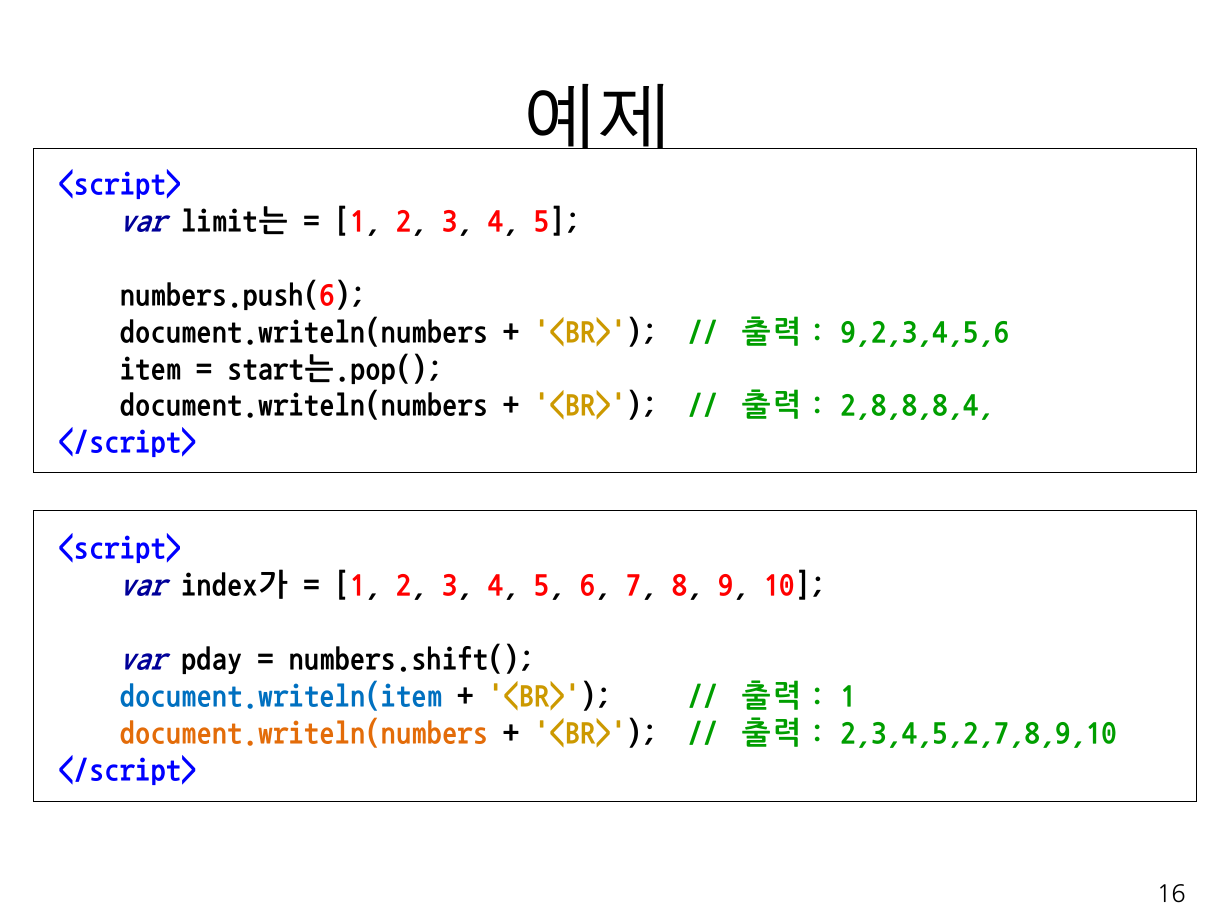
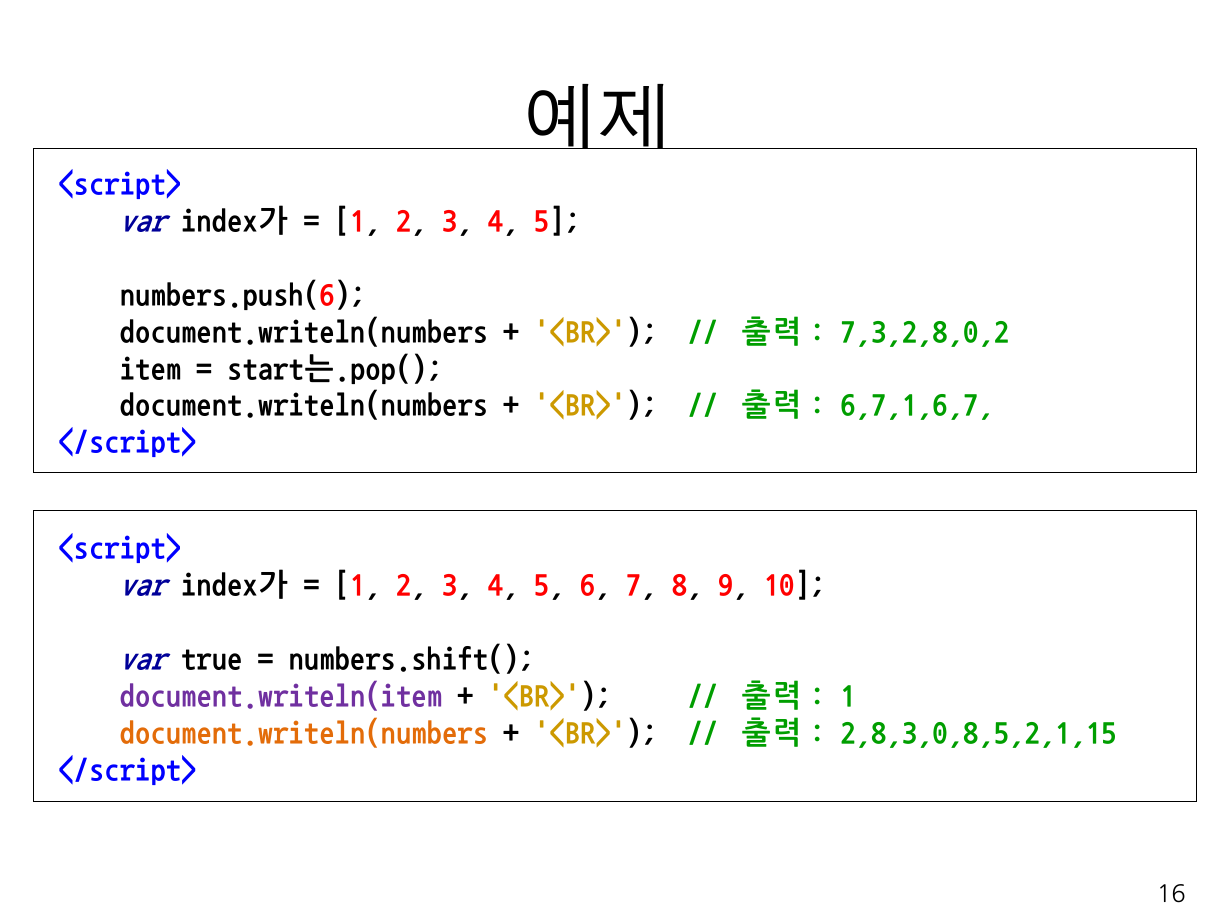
limit는: limit는 -> index가 (235, 220)
9,2,3,4,5,6: 9,2,3,4,5,6 -> 7,3,2,8,0,2 (925, 331)
2,8,8,8,4: 2,8,8,8,4 -> 6,7,1,6,7 (917, 405)
pday: pday -> true (212, 658)
document.writeln(item colour: blue -> purple (281, 695)
2,3,4,5,2,7,8,9,10: 2,3,4,5,2,7,8,9,10 -> 2,8,3,0,8,5,2,1,15 (979, 732)
